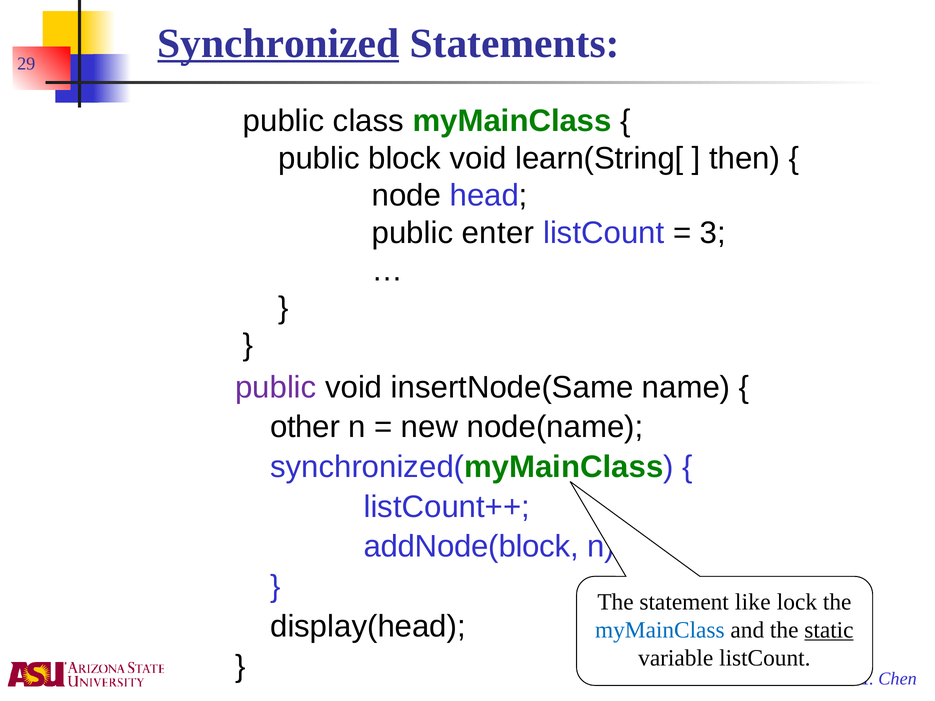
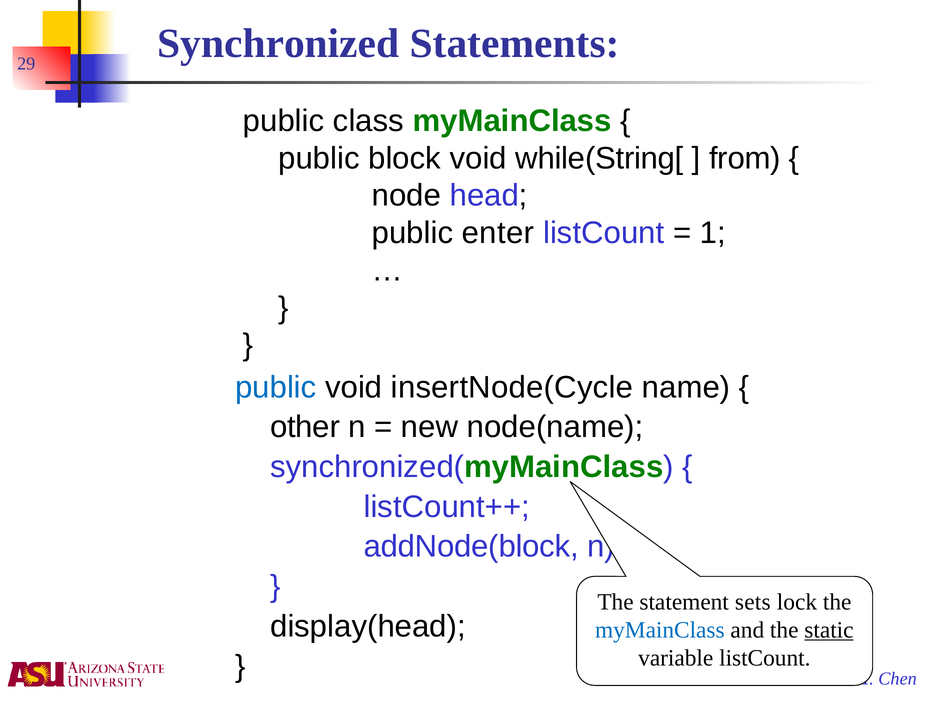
Synchronized underline: present -> none (278, 43)
learn(String[: learn(String[ -> while(String[ (599, 158)
then: then -> from (745, 158)
3: 3 -> 1 (713, 233)
public colour: purple -> blue (276, 387)
insertNode(Same: insertNode(Same -> insertNode(Cycle (512, 387)
like: like -> sets (753, 602)
